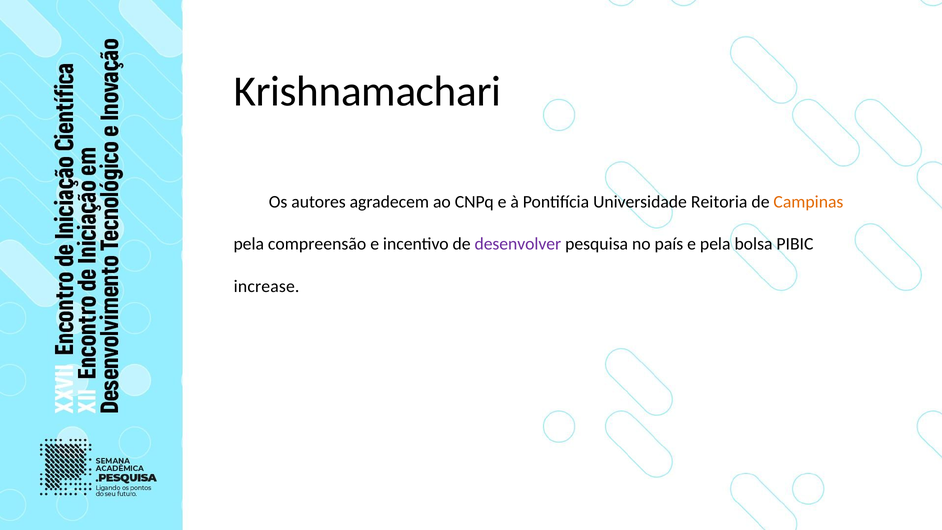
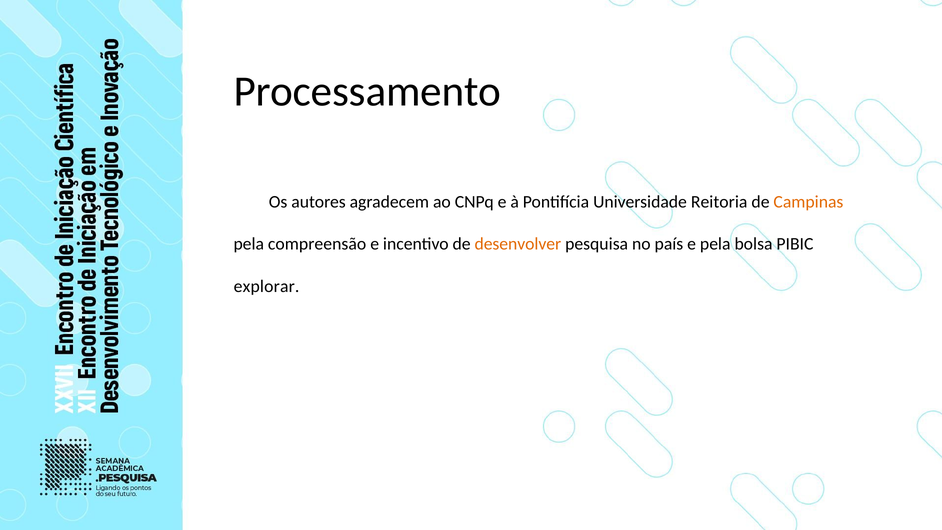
Krishnamachari: Krishnamachari -> Processamento (367, 91)
desenvolver colour: purple -> orange (518, 244)
increase: increase -> explorar (267, 286)
